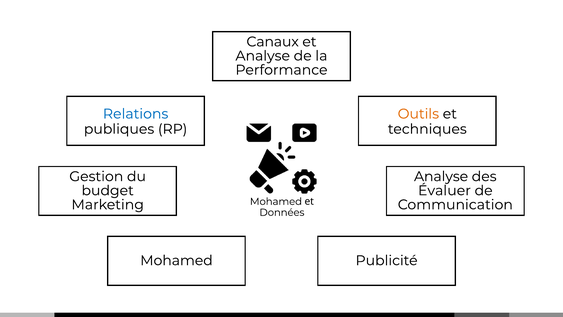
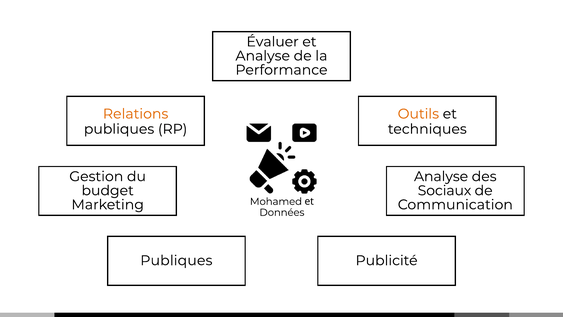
Canaux: Canaux -> Évaluer (273, 42)
Relations colour: blue -> orange (136, 114)
Évaluer: Évaluer -> Sociaux (445, 190)
Mohamed: Mohamed -> Publiques (176, 260)
